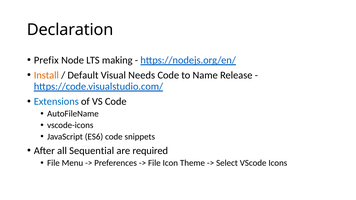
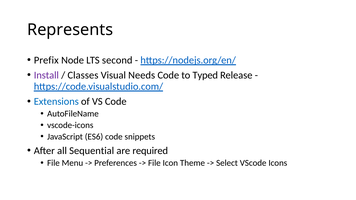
Declaration: Declaration -> Represents (70, 30)
making: making -> second (117, 60)
Install colour: orange -> purple (46, 75)
Default: Default -> Classes (83, 75)
Name: Name -> Typed (205, 75)
